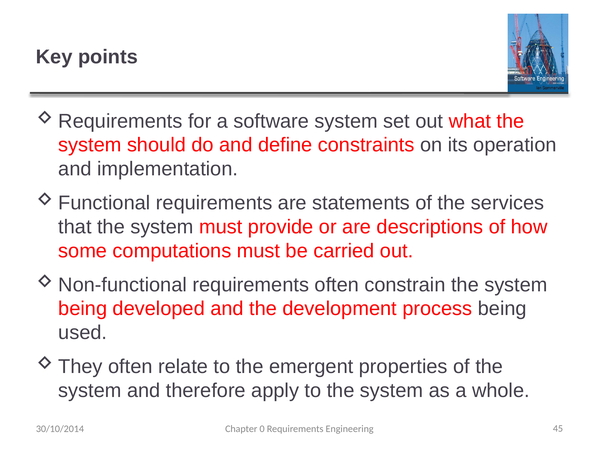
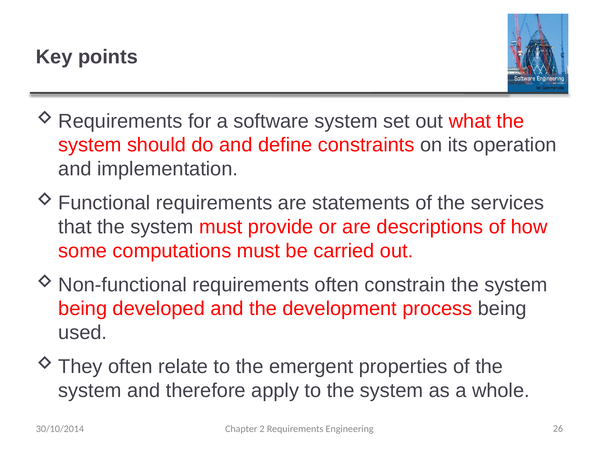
0: 0 -> 2 (262, 429)
45: 45 -> 26 (558, 429)
